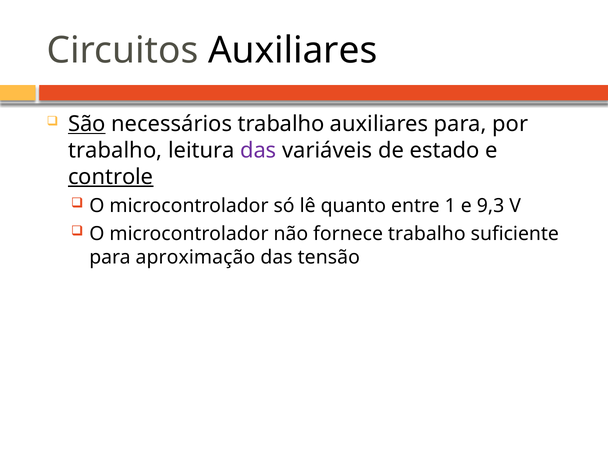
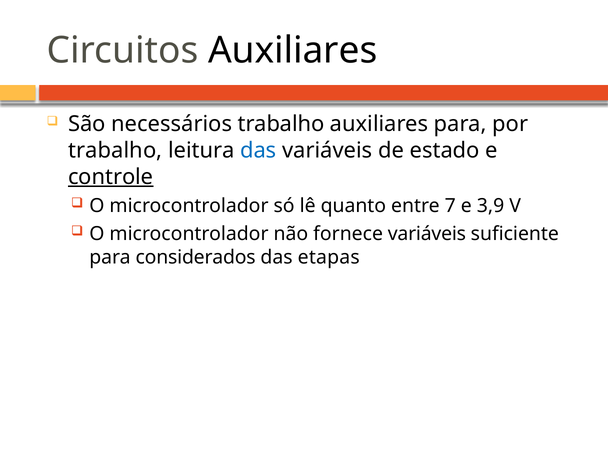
São underline: present -> none (87, 124)
das colour: purple -> blue (258, 150)
1: 1 -> 7 (450, 206)
9,3: 9,3 -> 3,9 (491, 206)
fornece trabalho: trabalho -> variáveis (427, 234)
aproximação: aproximação -> considerados (196, 257)
tensão: tensão -> etapas (329, 257)
